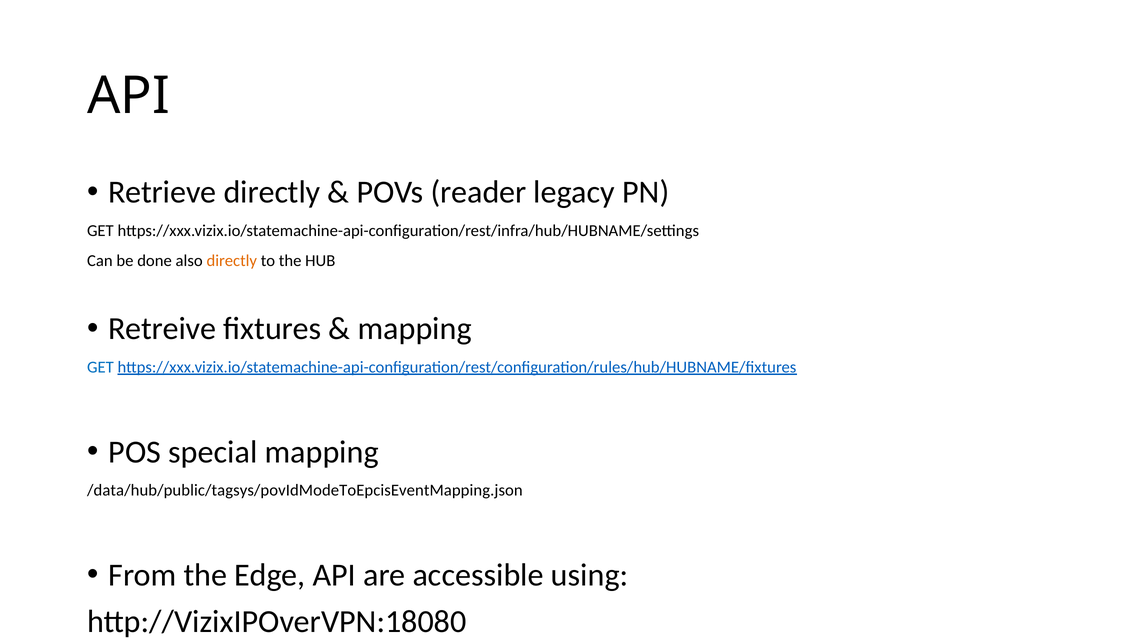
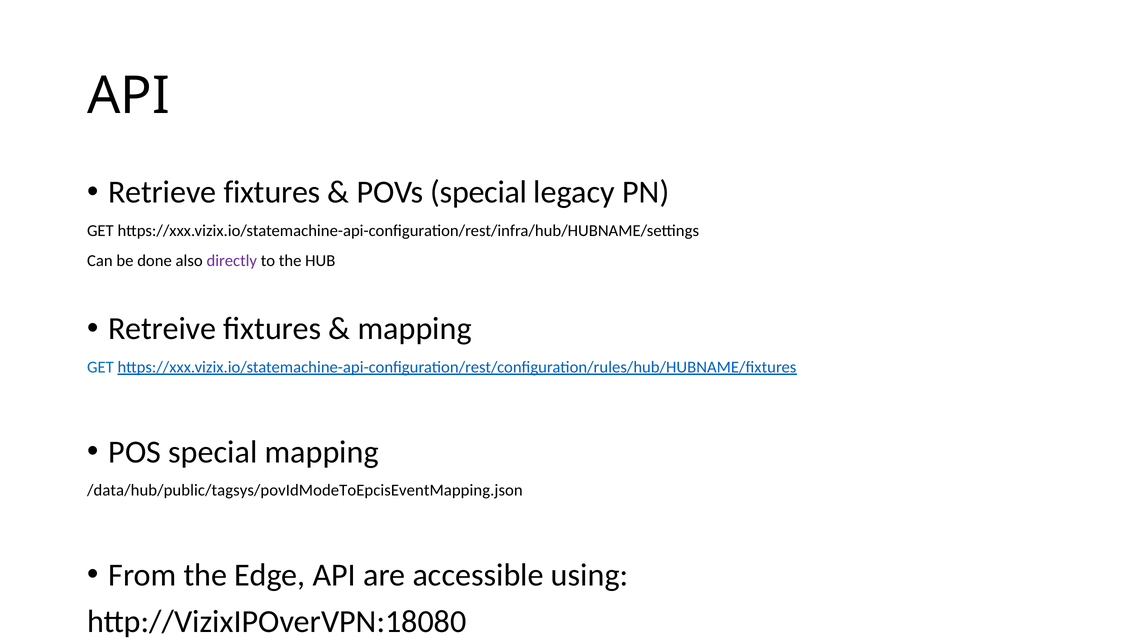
Retrieve directly: directly -> fixtures (272, 192)
POVs reader: reader -> special (479, 192)
directly colour: orange -> purple (232, 261)
